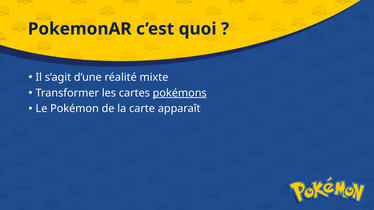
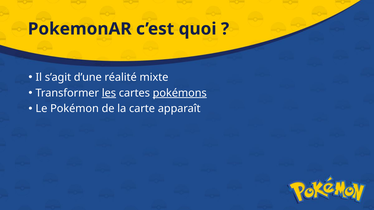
les underline: none -> present (109, 93)
